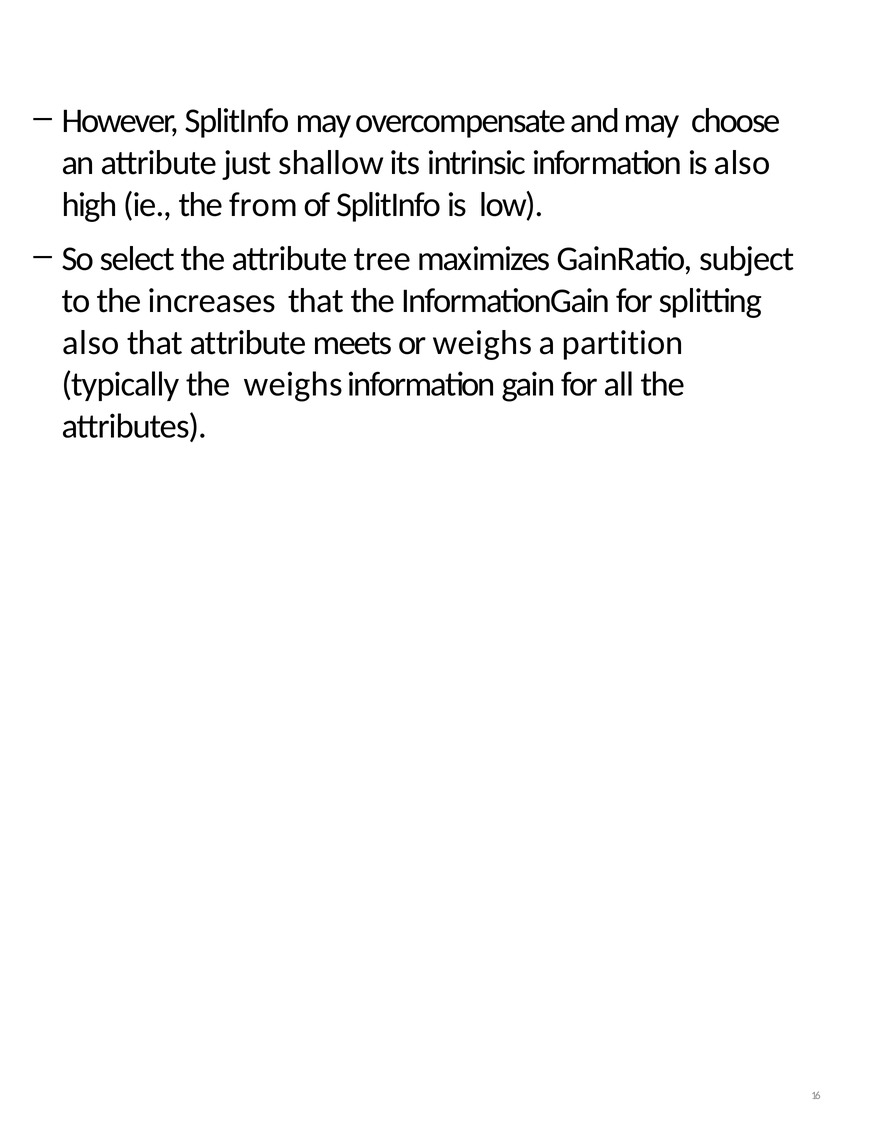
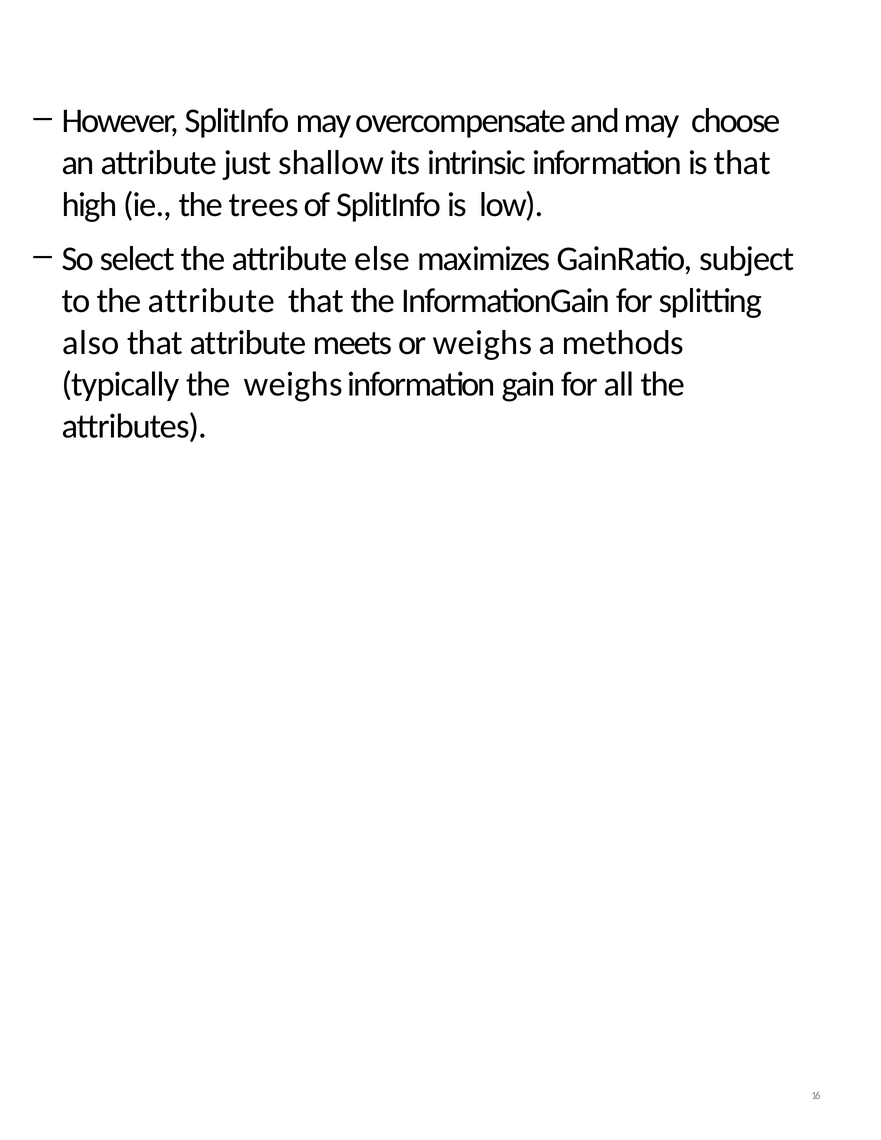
is also: also -> that (742, 163)
from: from -> trees (264, 205)
tree: tree -> else (382, 259)
to the increases: increases -> attribute (211, 301)
partition: partition -> methods (623, 343)
